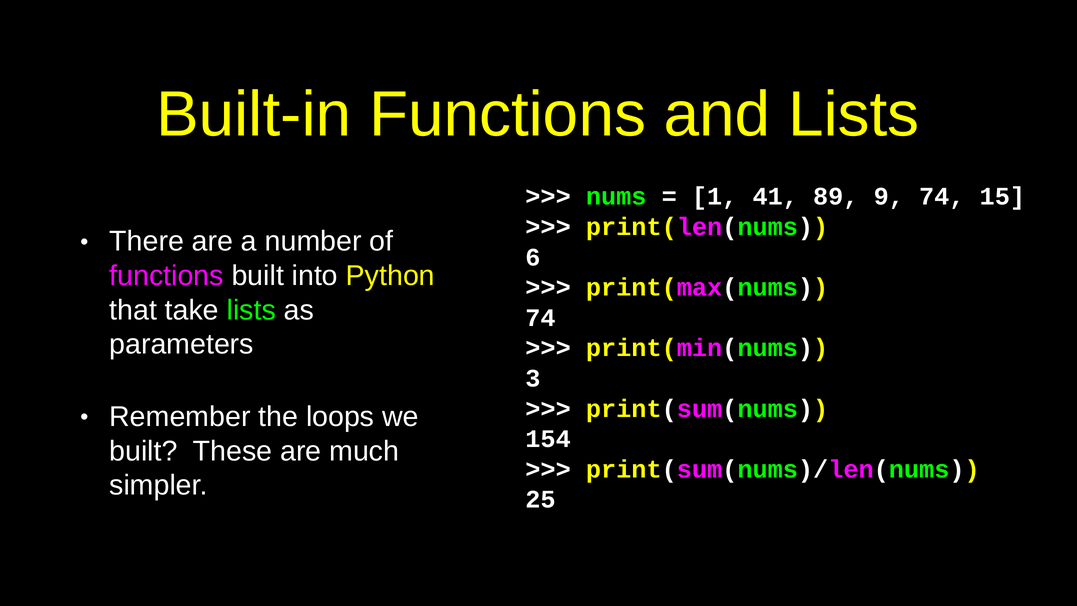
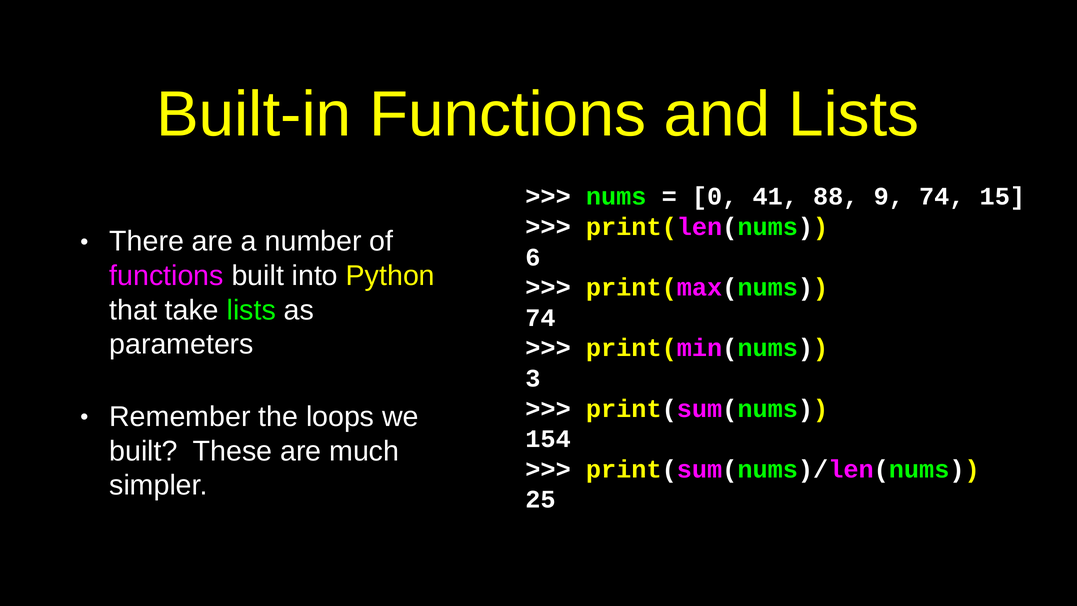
1: 1 -> 0 (715, 197)
89: 89 -> 88 (836, 197)
